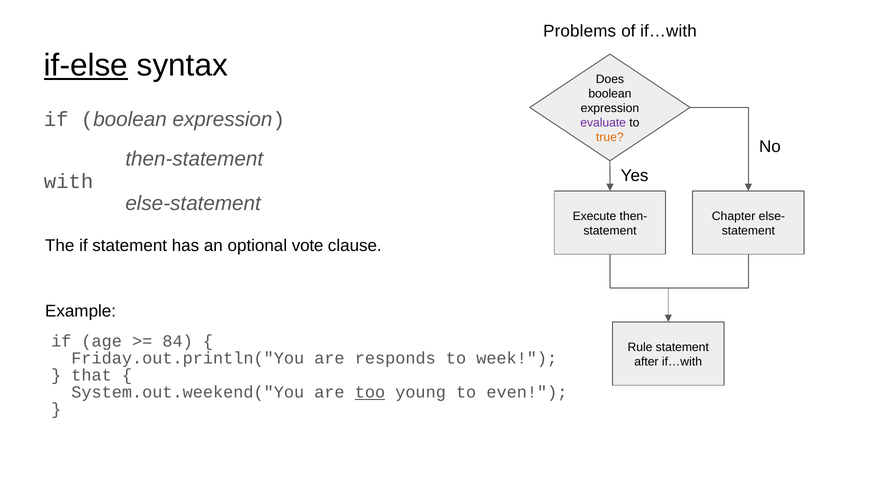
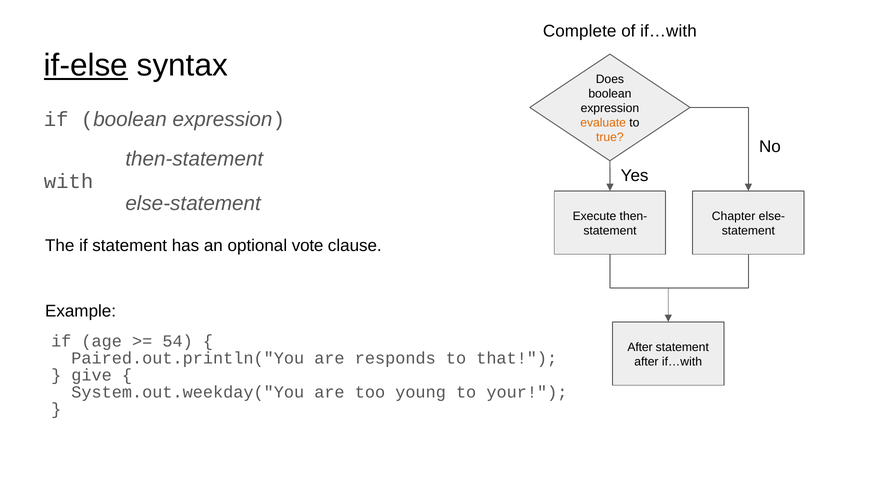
Problems: Problems -> Complete (580, 31)
evaluate colour: purple -> orange (603, 123)
84: 84 -> 54 (178, 342)
Rule: Rule -> After (640, 348)
Friday.out.println("You: Friday.out.println("You -> Paired.out.println("You (188, 359)
week: week -> that (517, 359)
that: that -> give (92, 376)
System.out.weekend("You: System.out.weekend("You -> System.out.weekday("You (188, 393)
too underline: present -> none (370, 393)
even: even -> your (527, 393)
